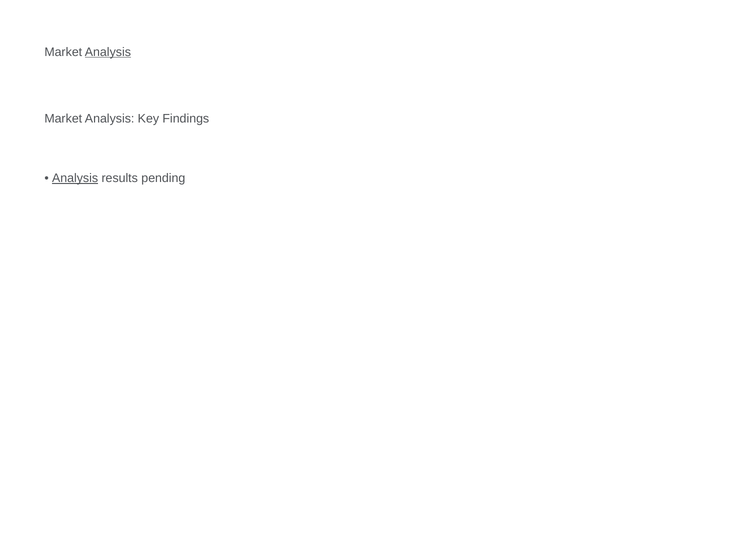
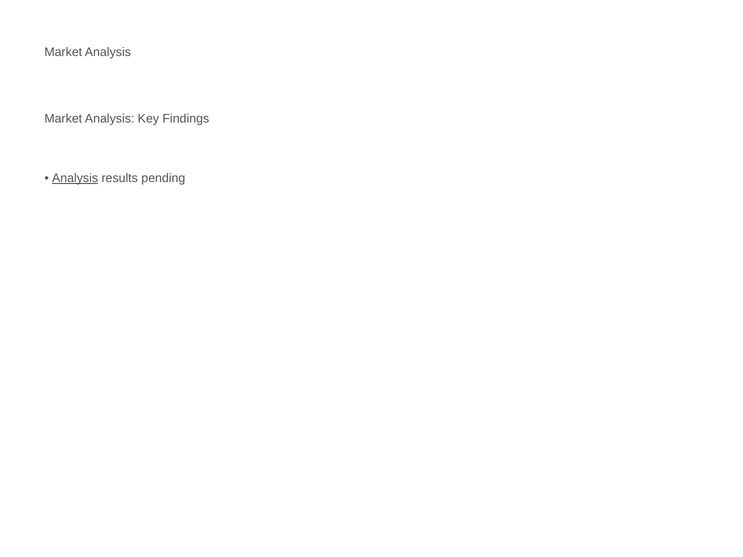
Analysis underline: present -> none (108, 52)
